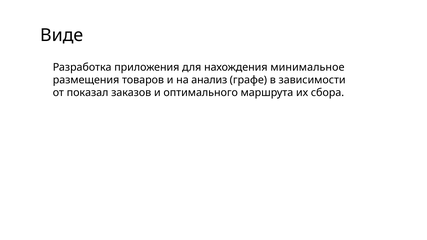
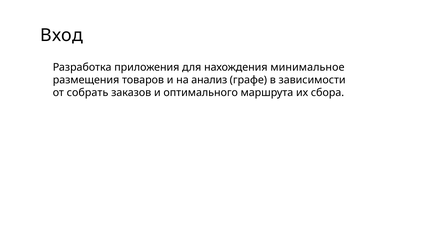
Виде: Виде -> Вход (62, 35)
показал: показал -> собрать (88, 93)
